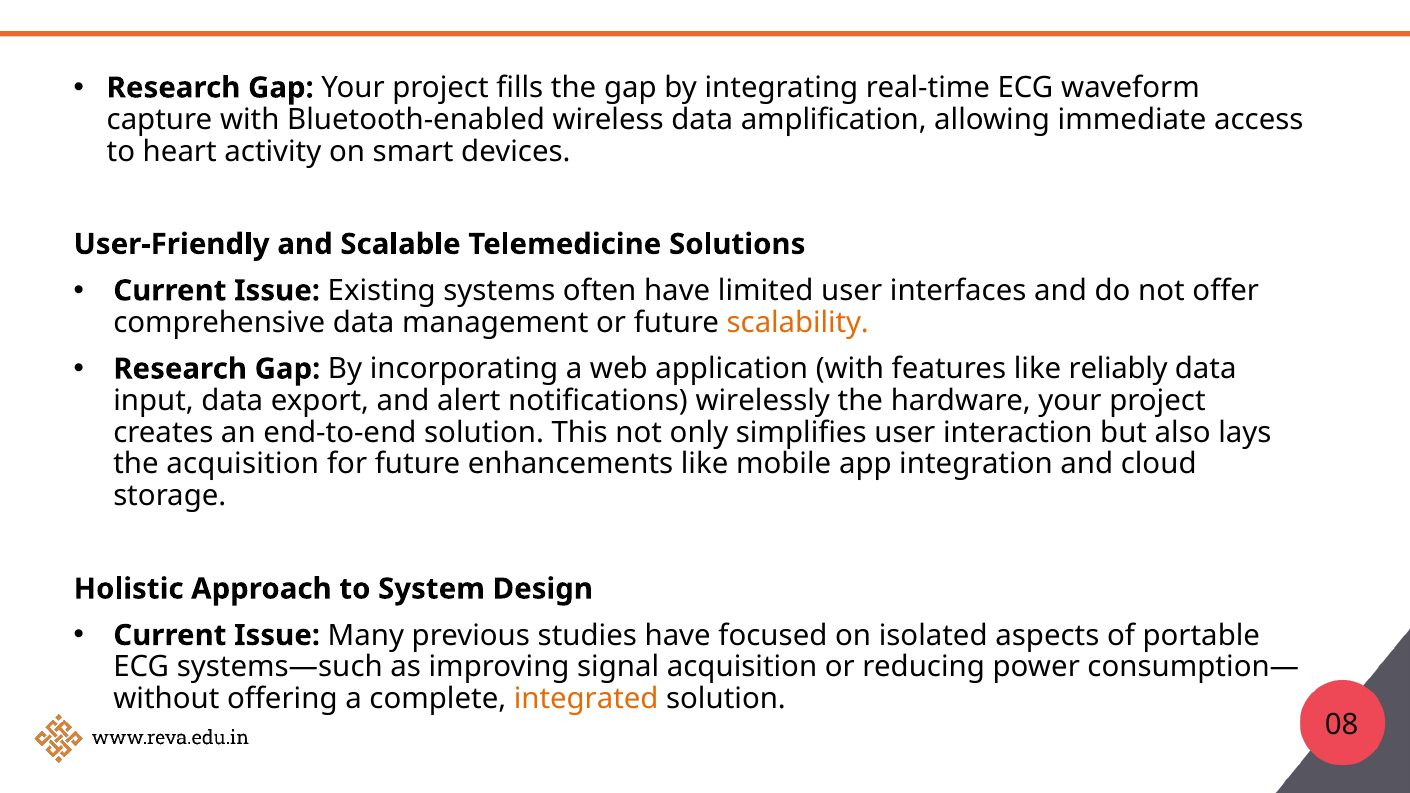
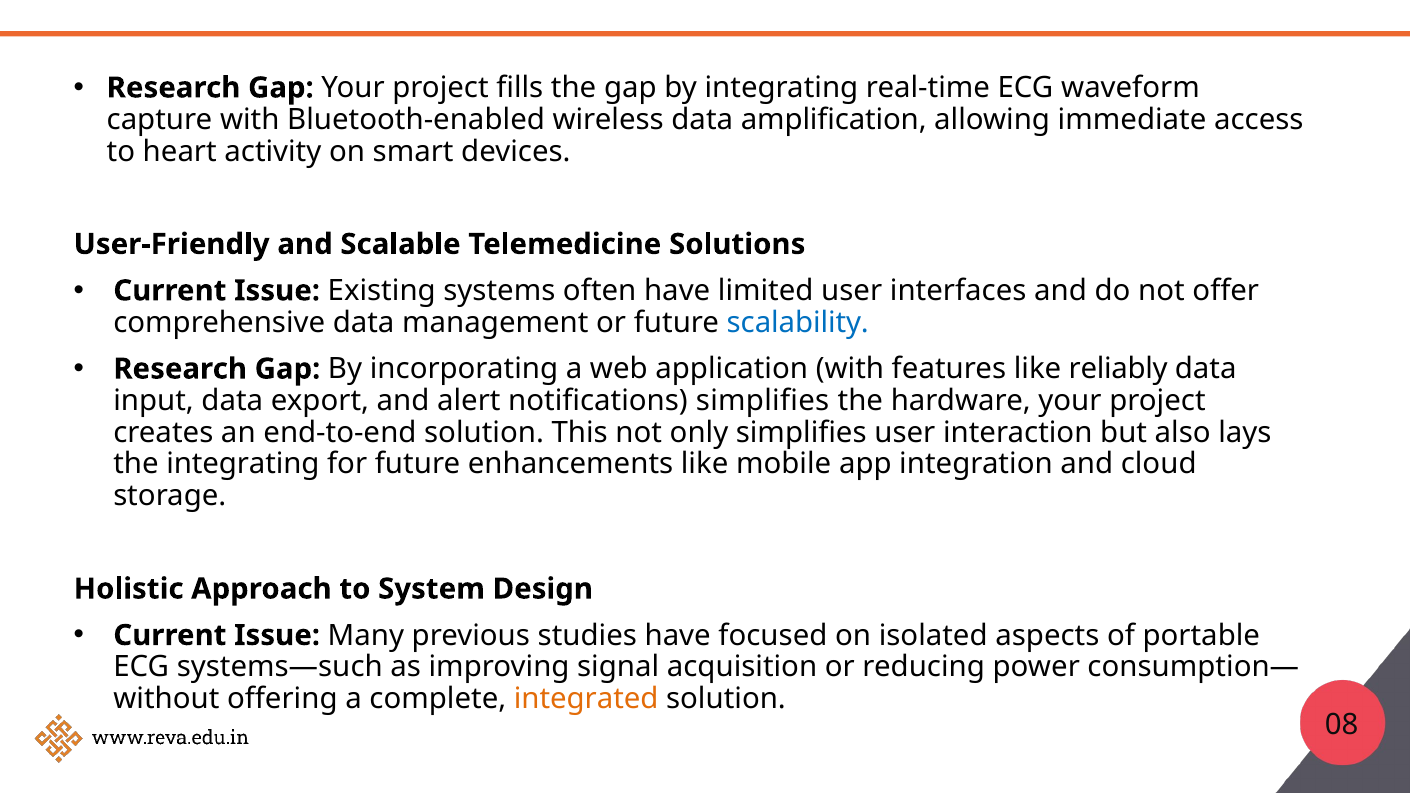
scalability colour: orange -> blue (798, 322)
notifications wirelessly: wirelessly -> simplifies (763, 401)
the acquisition: acquisition -> integrating (243, 464)
